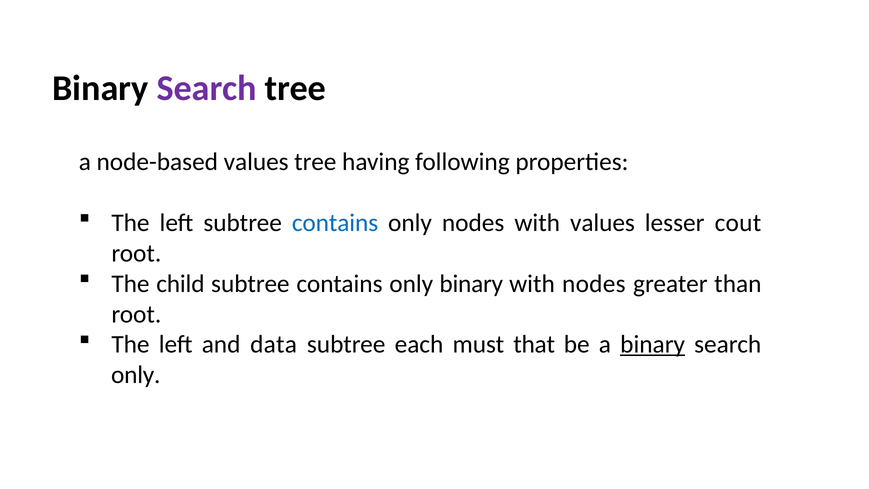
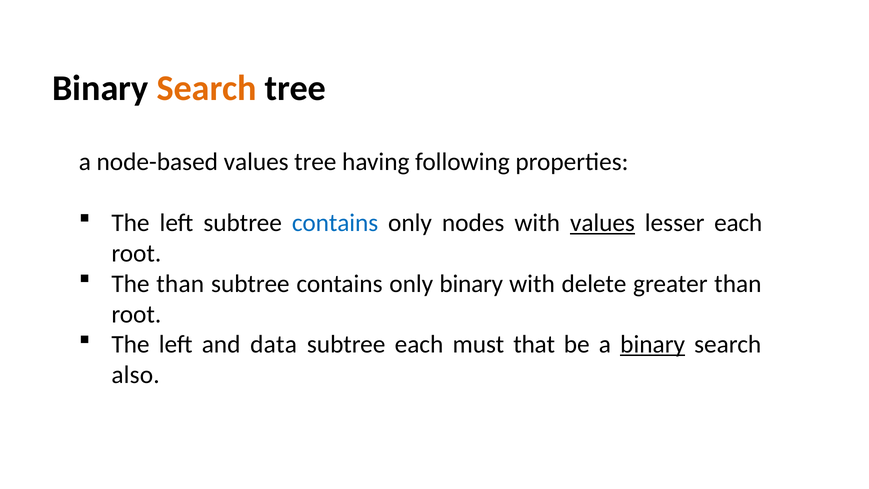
Search colour: purple -> orange (207, 88)
values underline: none -> present (602, 223)
lesser cout: cout -> each (738, 223)
The child: child -> than (180, 284)
with nodes: nodes -> delete (594, 284)
only: only -> also (136, 375)
